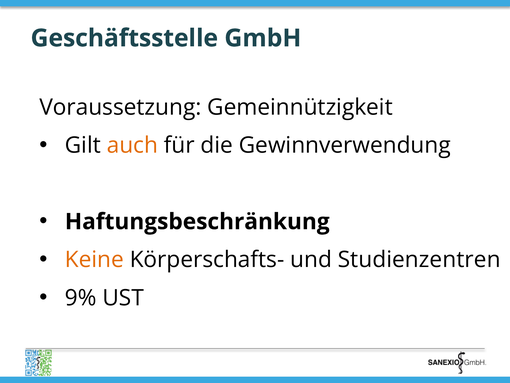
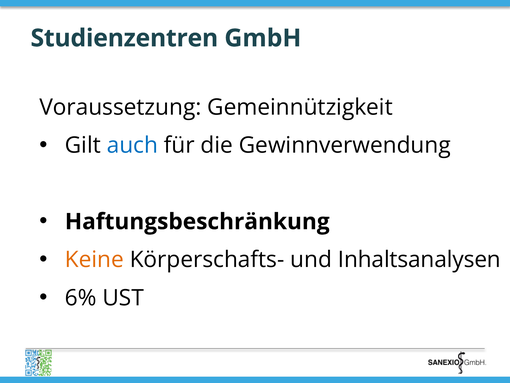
Geschäftsstelle: Geschäftsstelle -> Studienzentren (124, 38)
auch colour: orange -> blue (132, 145)
Studienzentren: Studienzentren -> Inhaltsanalysen (419, 259)
9%: 9% -> 6% (81, 298)
